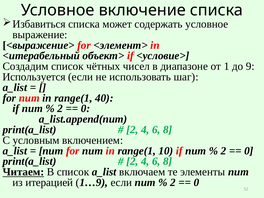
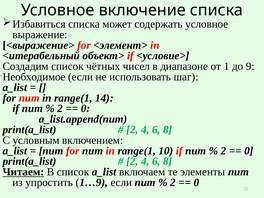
Используется: Используется -> Необходимое (34, 77)
40: 40 -> 14 (104, 98)
итерацией: итерацией -> упростить (49, 182)
